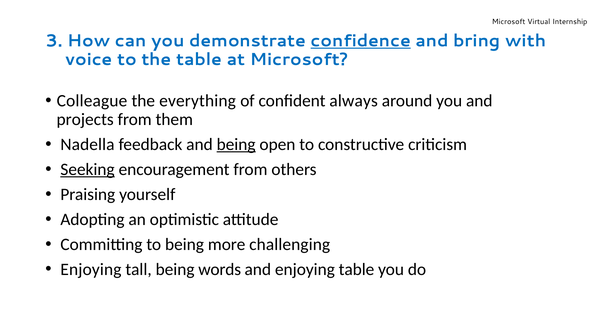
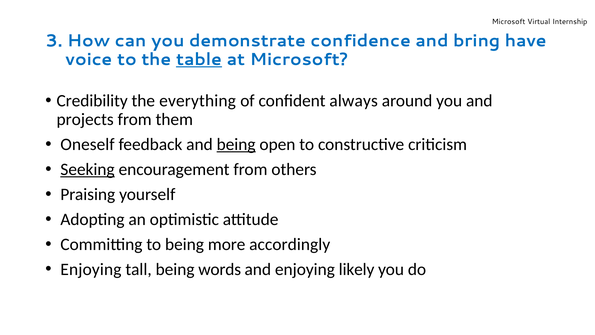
confidence underline: present -> none (361, 41)
with: with -> have (526, 41)
table underline: none -> present (199, 59)
Colleague: Colleague -> Credibility (92, 101)
Nadella: Nadella -> Oneself (87, 144)
challenging: challenging -> accordingly (290, 244)
enjoying table: table -> likely (357, 269)
